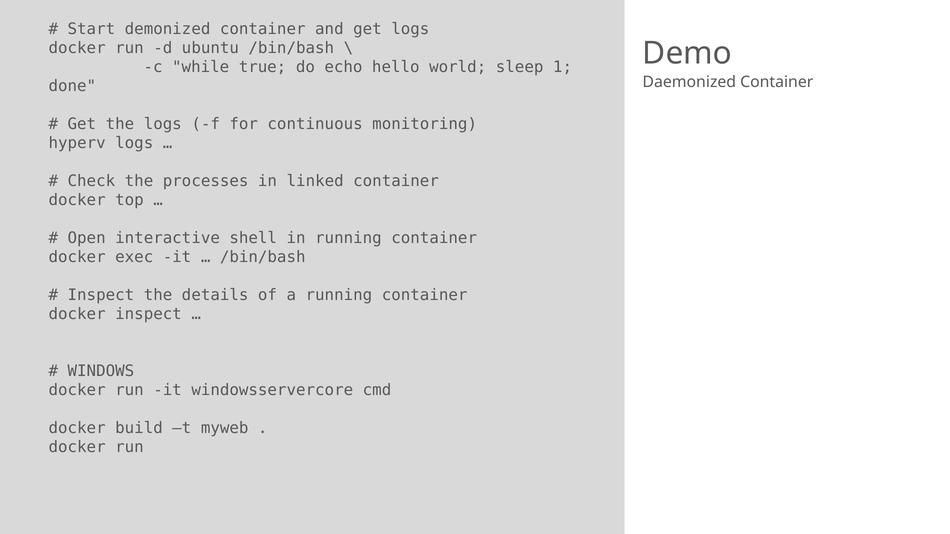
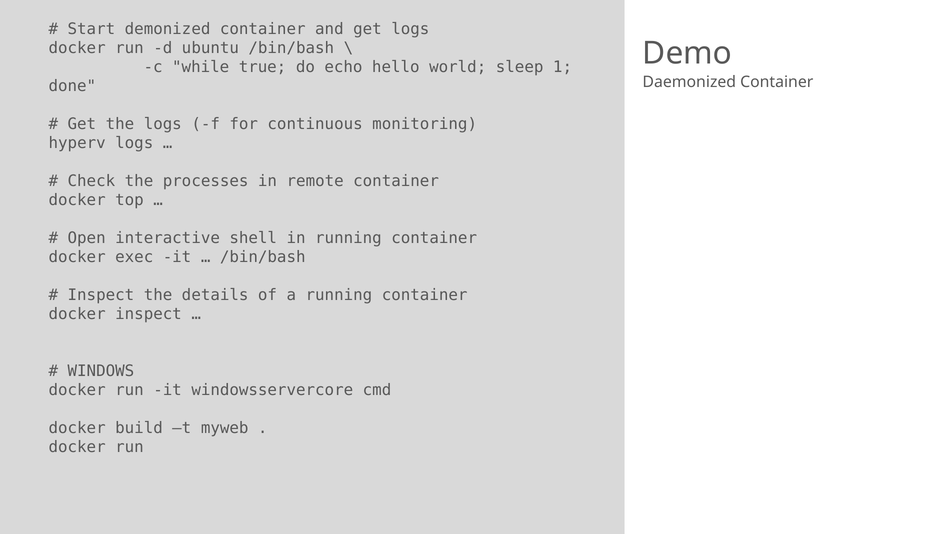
linked: linked -> remote (315, 181)
